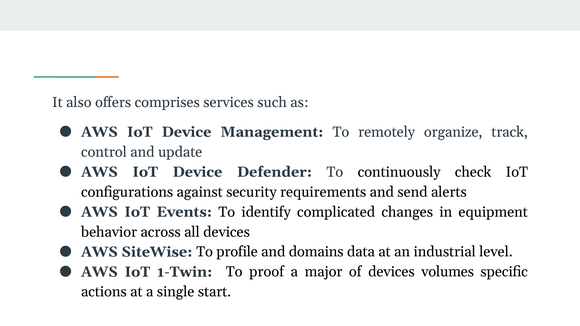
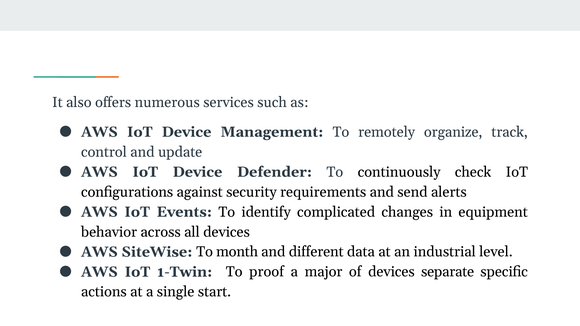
comprises: comprises -> numerous (167, 102)
profile: profile -> month (237, 252)
domains: domains -> different (316, 252)
volumes: volumes -> separate (448, 272)
